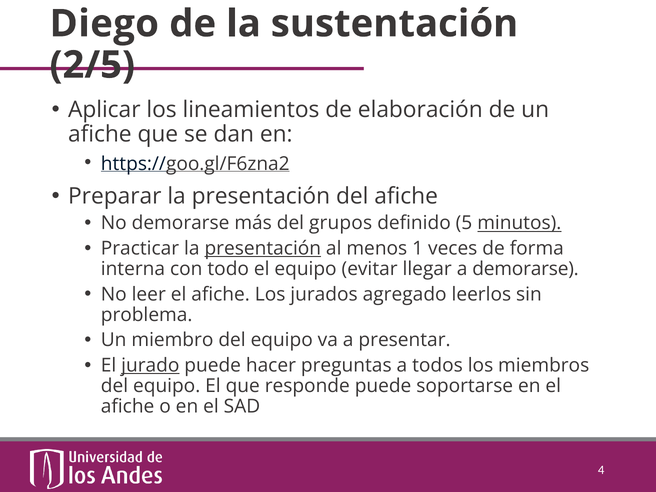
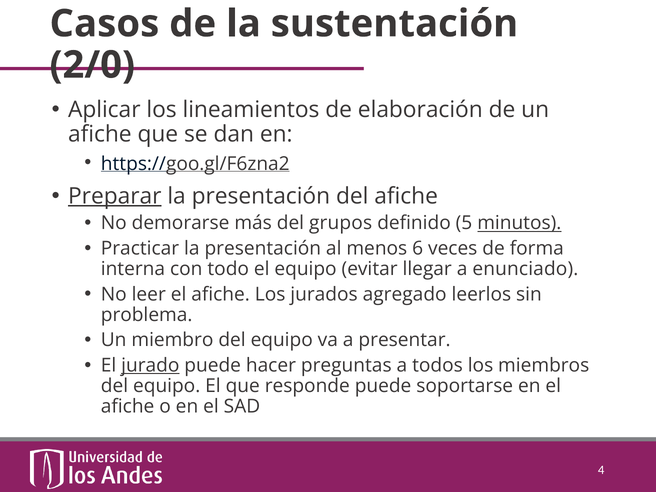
Diego: Diego -> Casos (104, 24)
2/5: 2/5 -> 2/0 (92, 65)
Preparar underline: none -> present (115, 196)
presentación underline: present -> none (263, 248)
1: 1 -> 6 (418, 248)
a demorarse: demorarse -> enunciado (525, 269)
